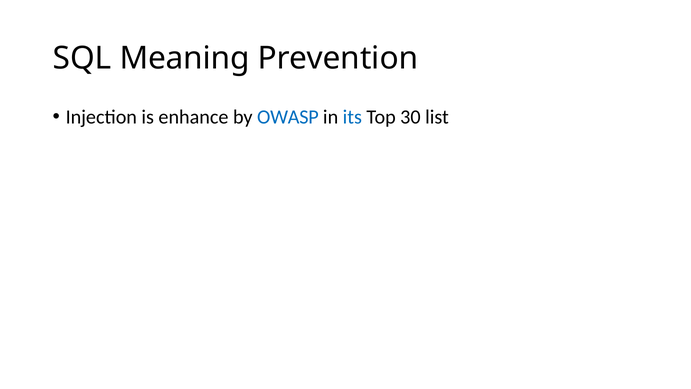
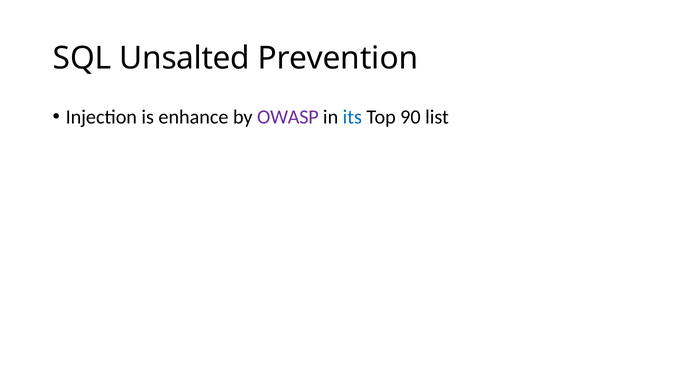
Meaning: Meaning -> Unsalted (185, 58)
OWASP colour: blue -> purple (288, 117)
30: 30 -> 90 (410, 117)
